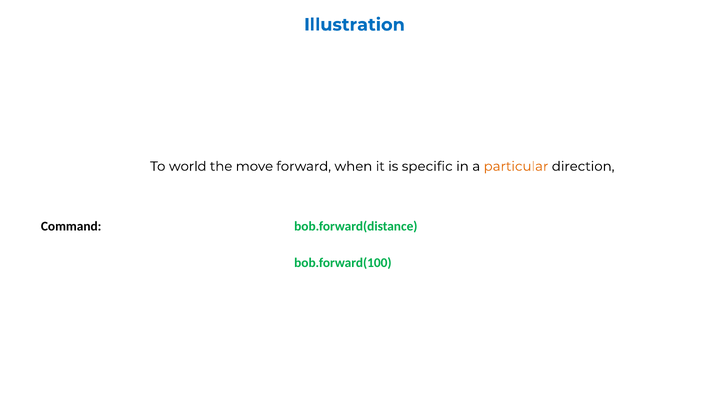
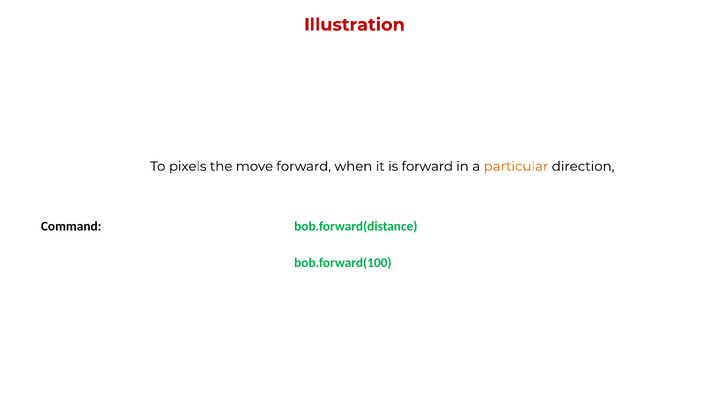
Illustration colour: blue -> red (354, 25)
world: world -> pixels (188, 167)
is specific: specific -> forward (427, 167)
